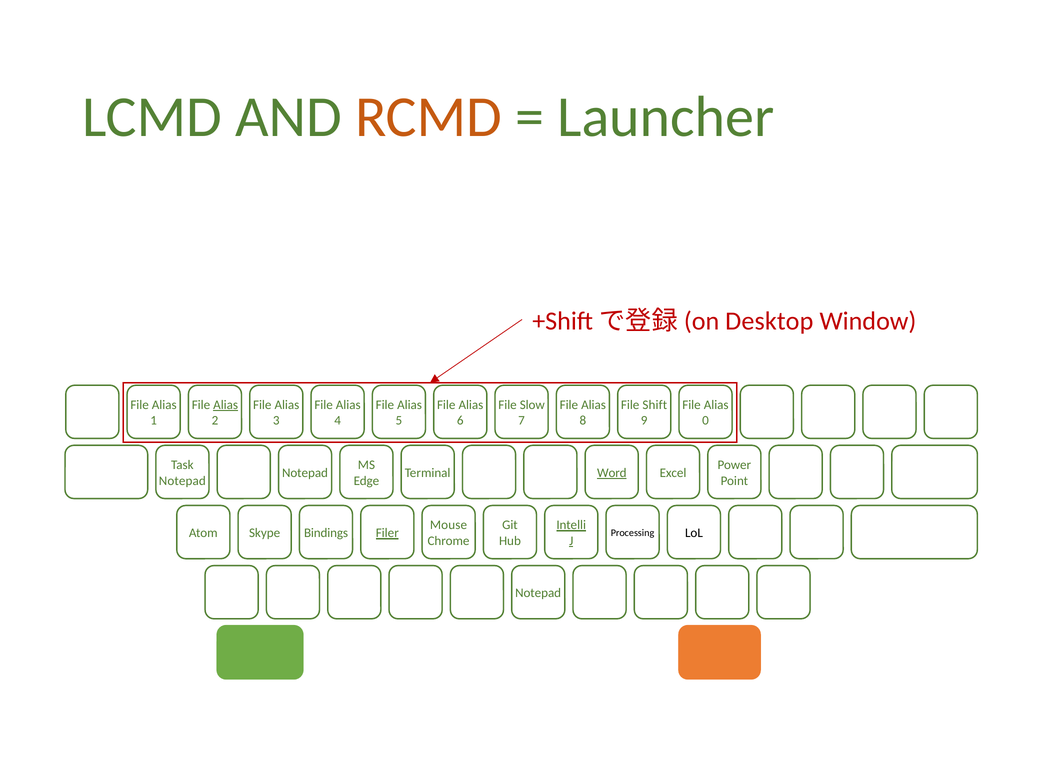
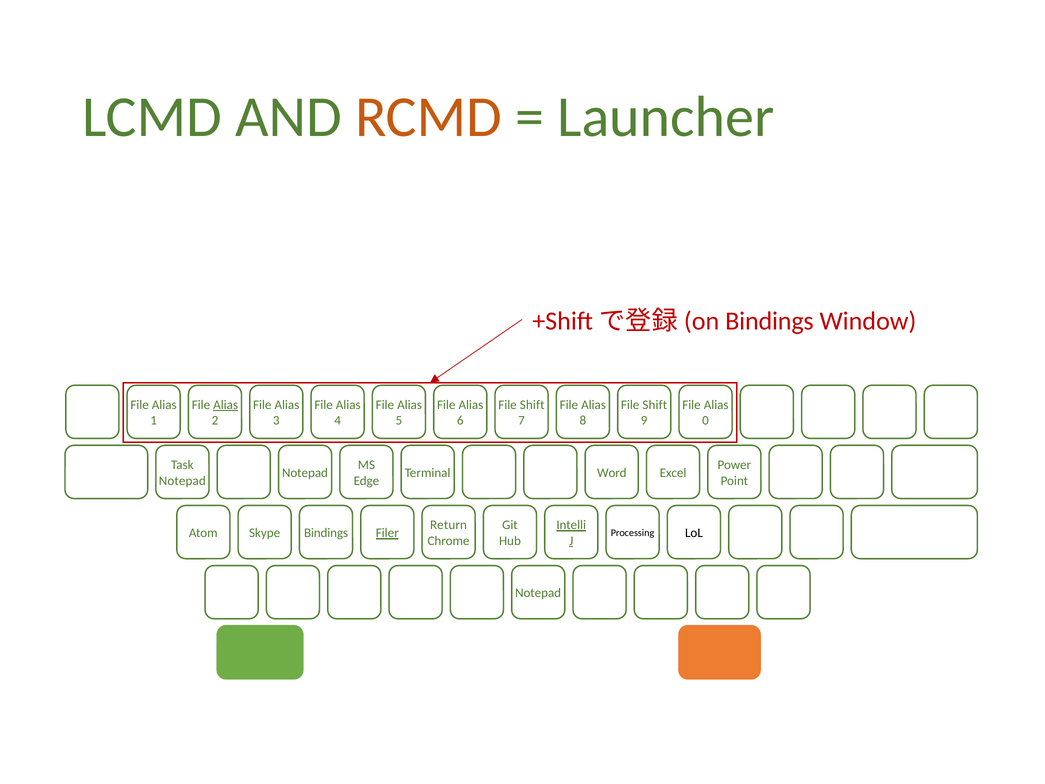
Desktop: Desktop -> Bindings (769, 321)
Slow: Slow -> Shift (532, 405)
Word underline: present -> none (612, 473)
Mouse: Mouse -> Return (448, 525)
